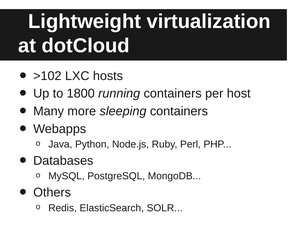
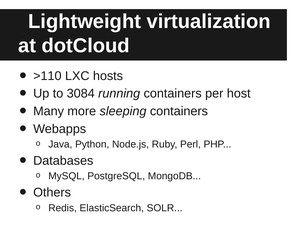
>102: >102 -> >110 (47, 76)
1800: 1800 -> 3084 (81, 93)
